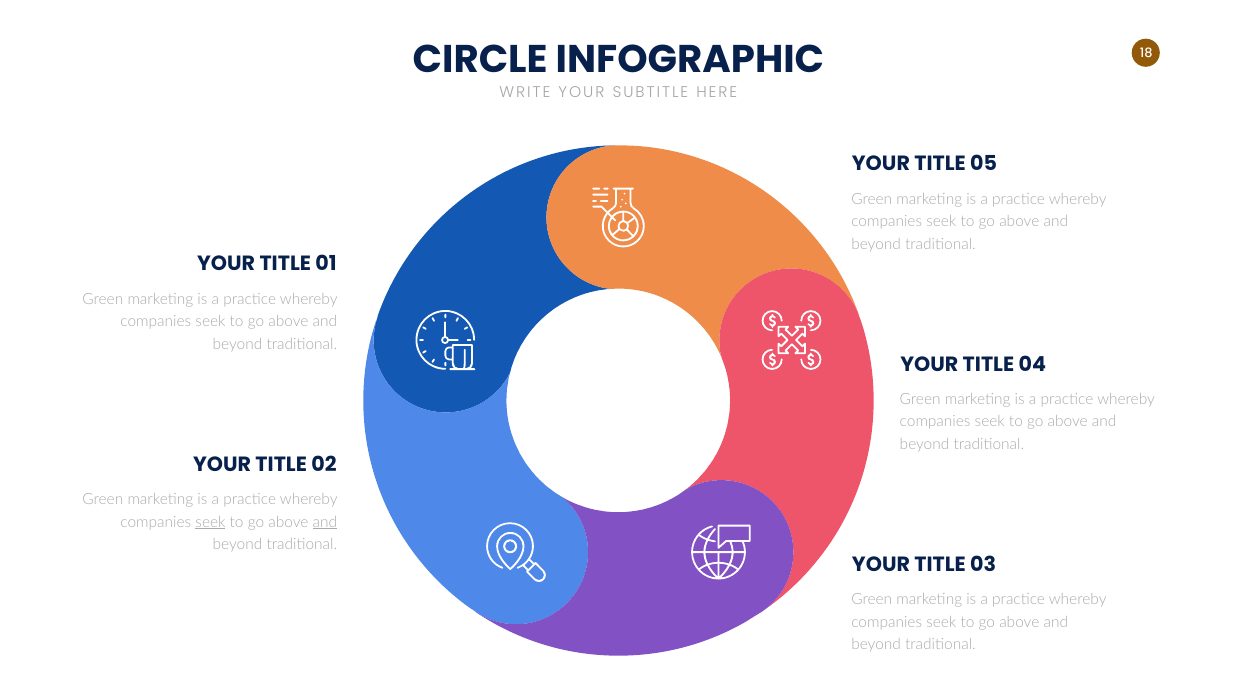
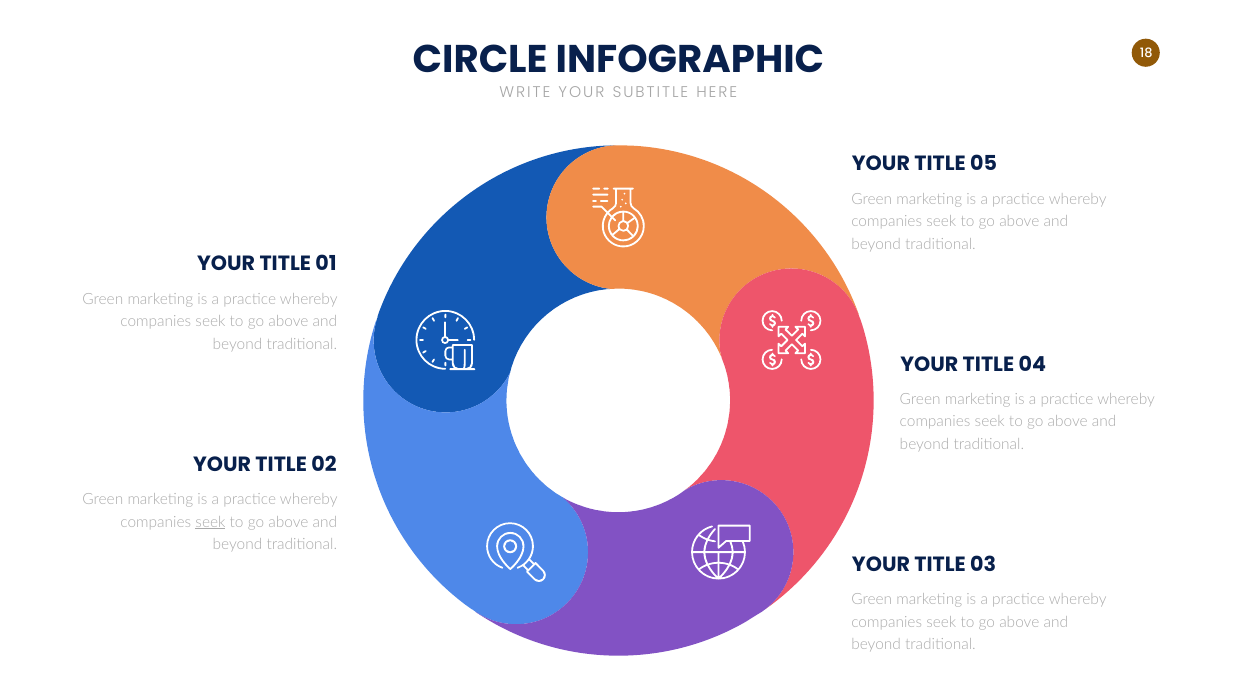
and underline: present -> none (325, 522)
